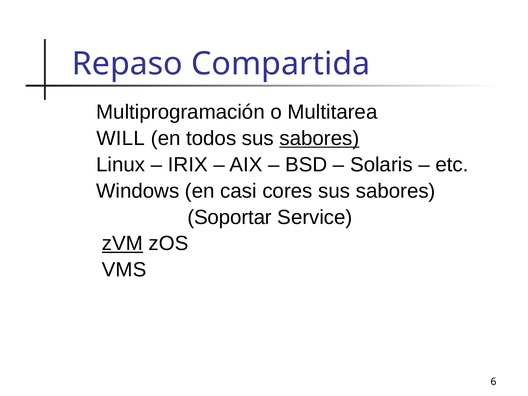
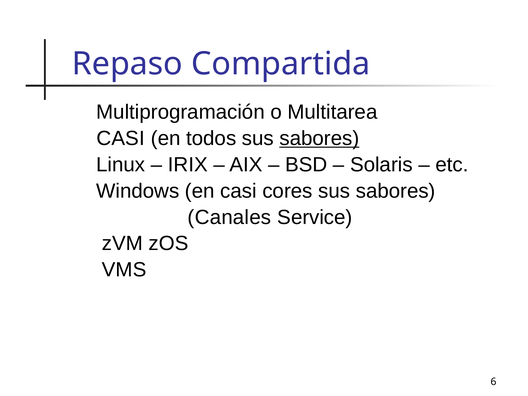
WILL: WILL -> CASI (121, 138)
Soportar: Soportar -> Canales (229, 217)
zVM underline: present -> none (122, 244)
